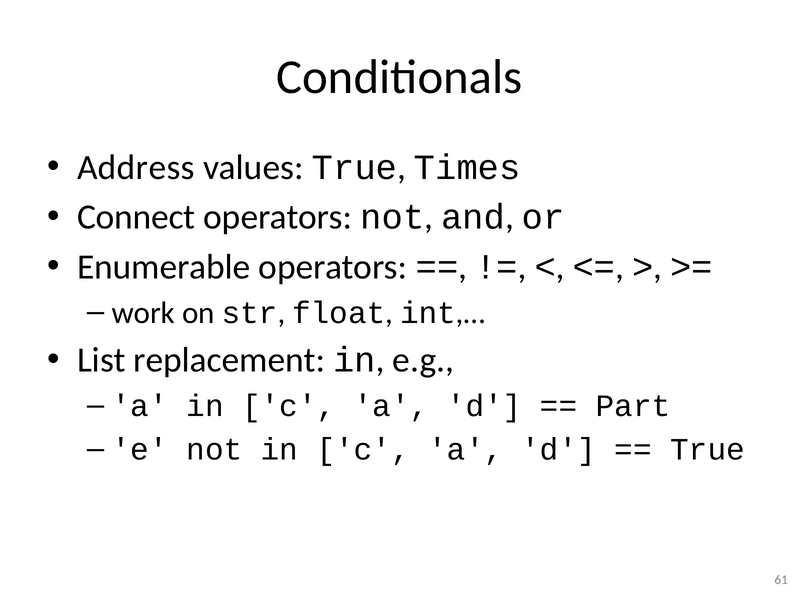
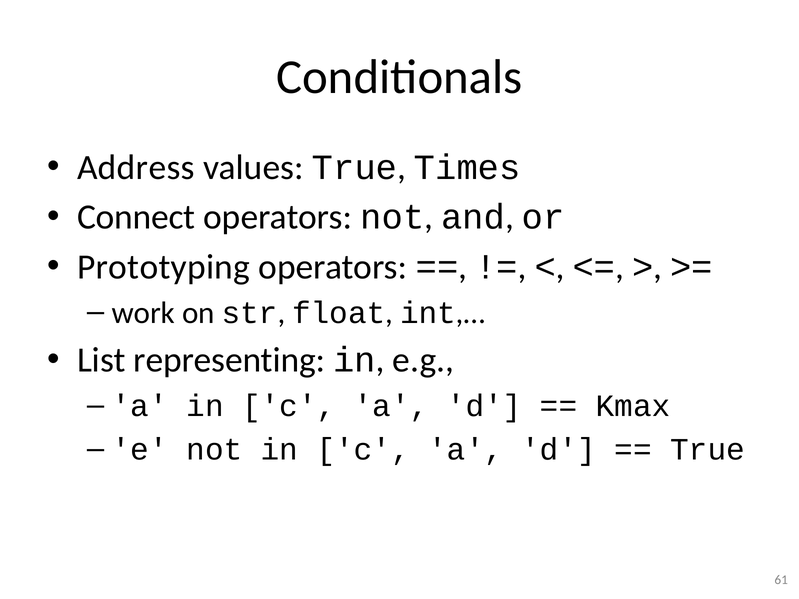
Enumerable: Enumerable -> Prototyping (164, 267)
replacement: replacement -> representing (229, 360)
Part: Part -> Kmax (633, 406)
